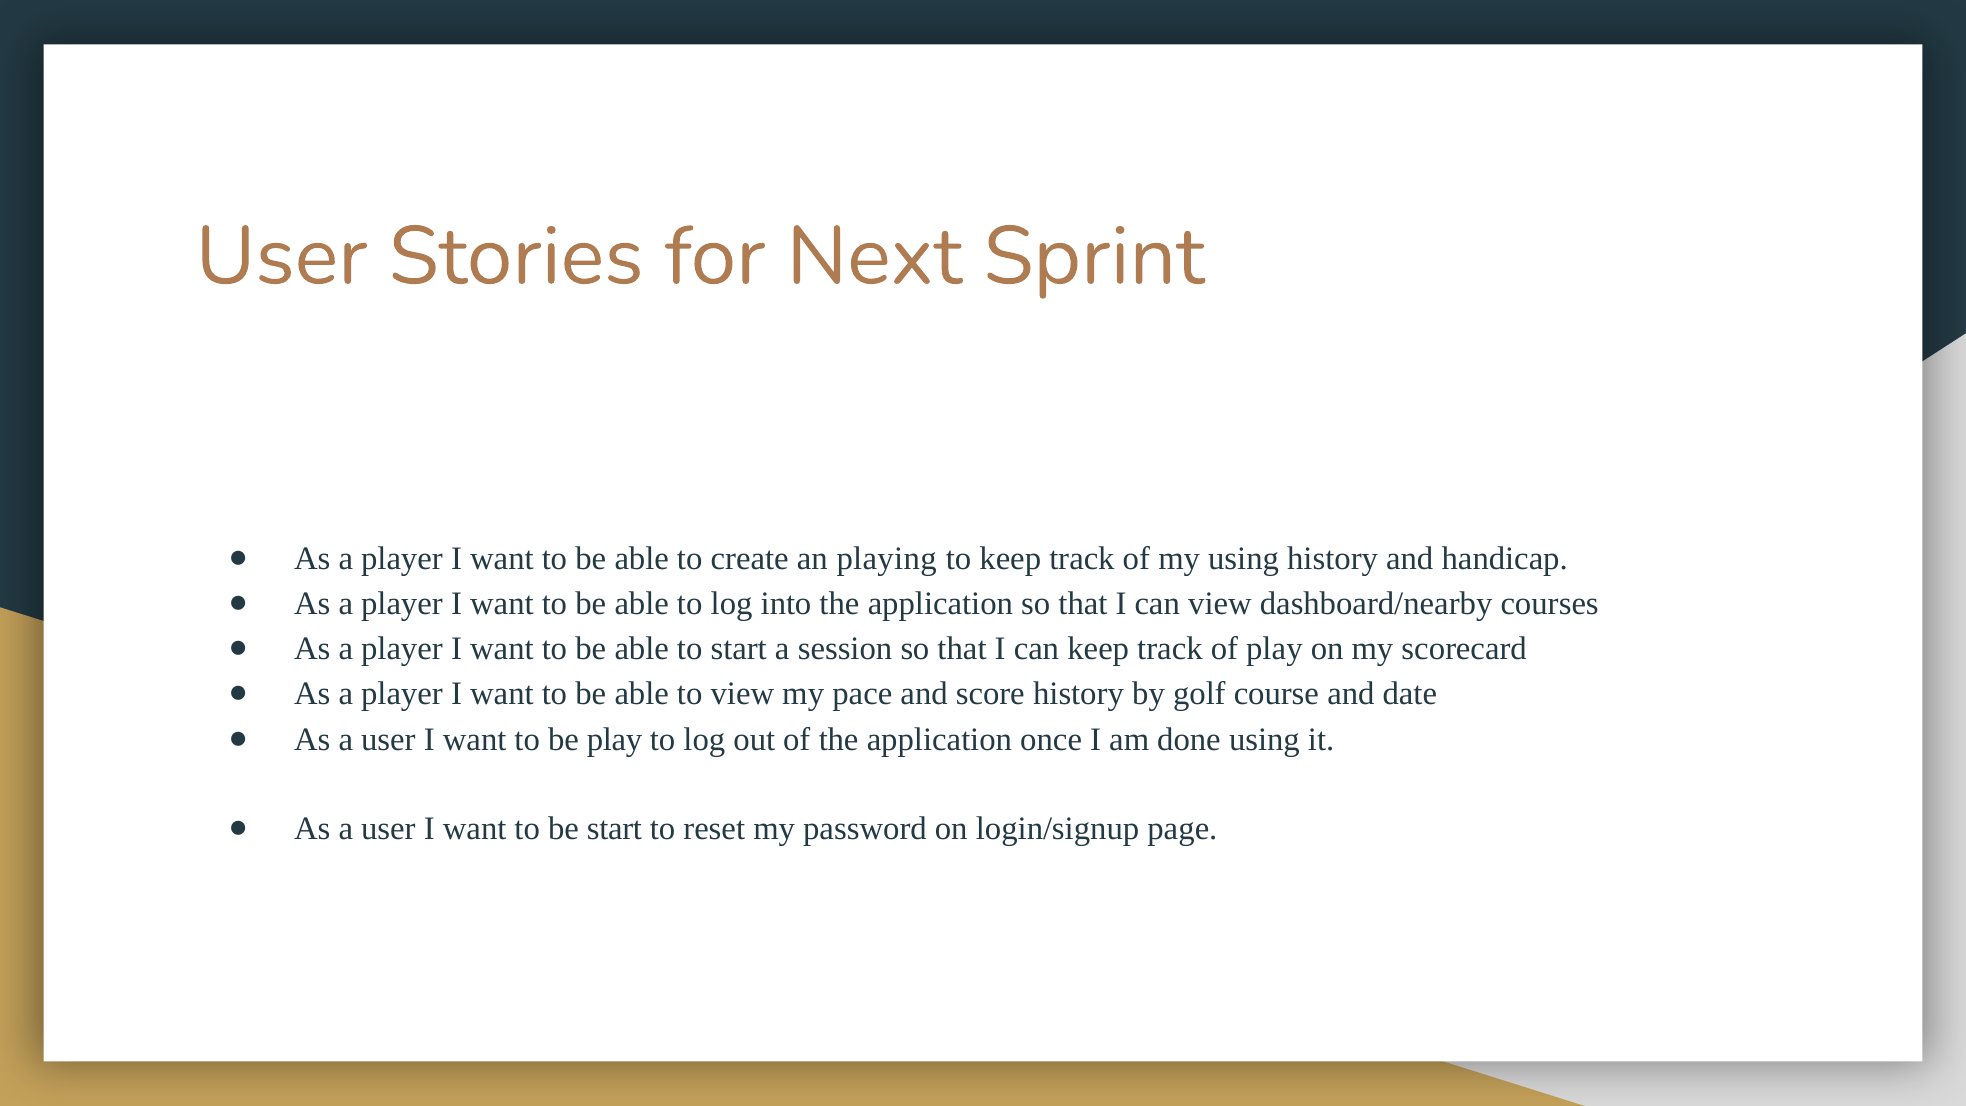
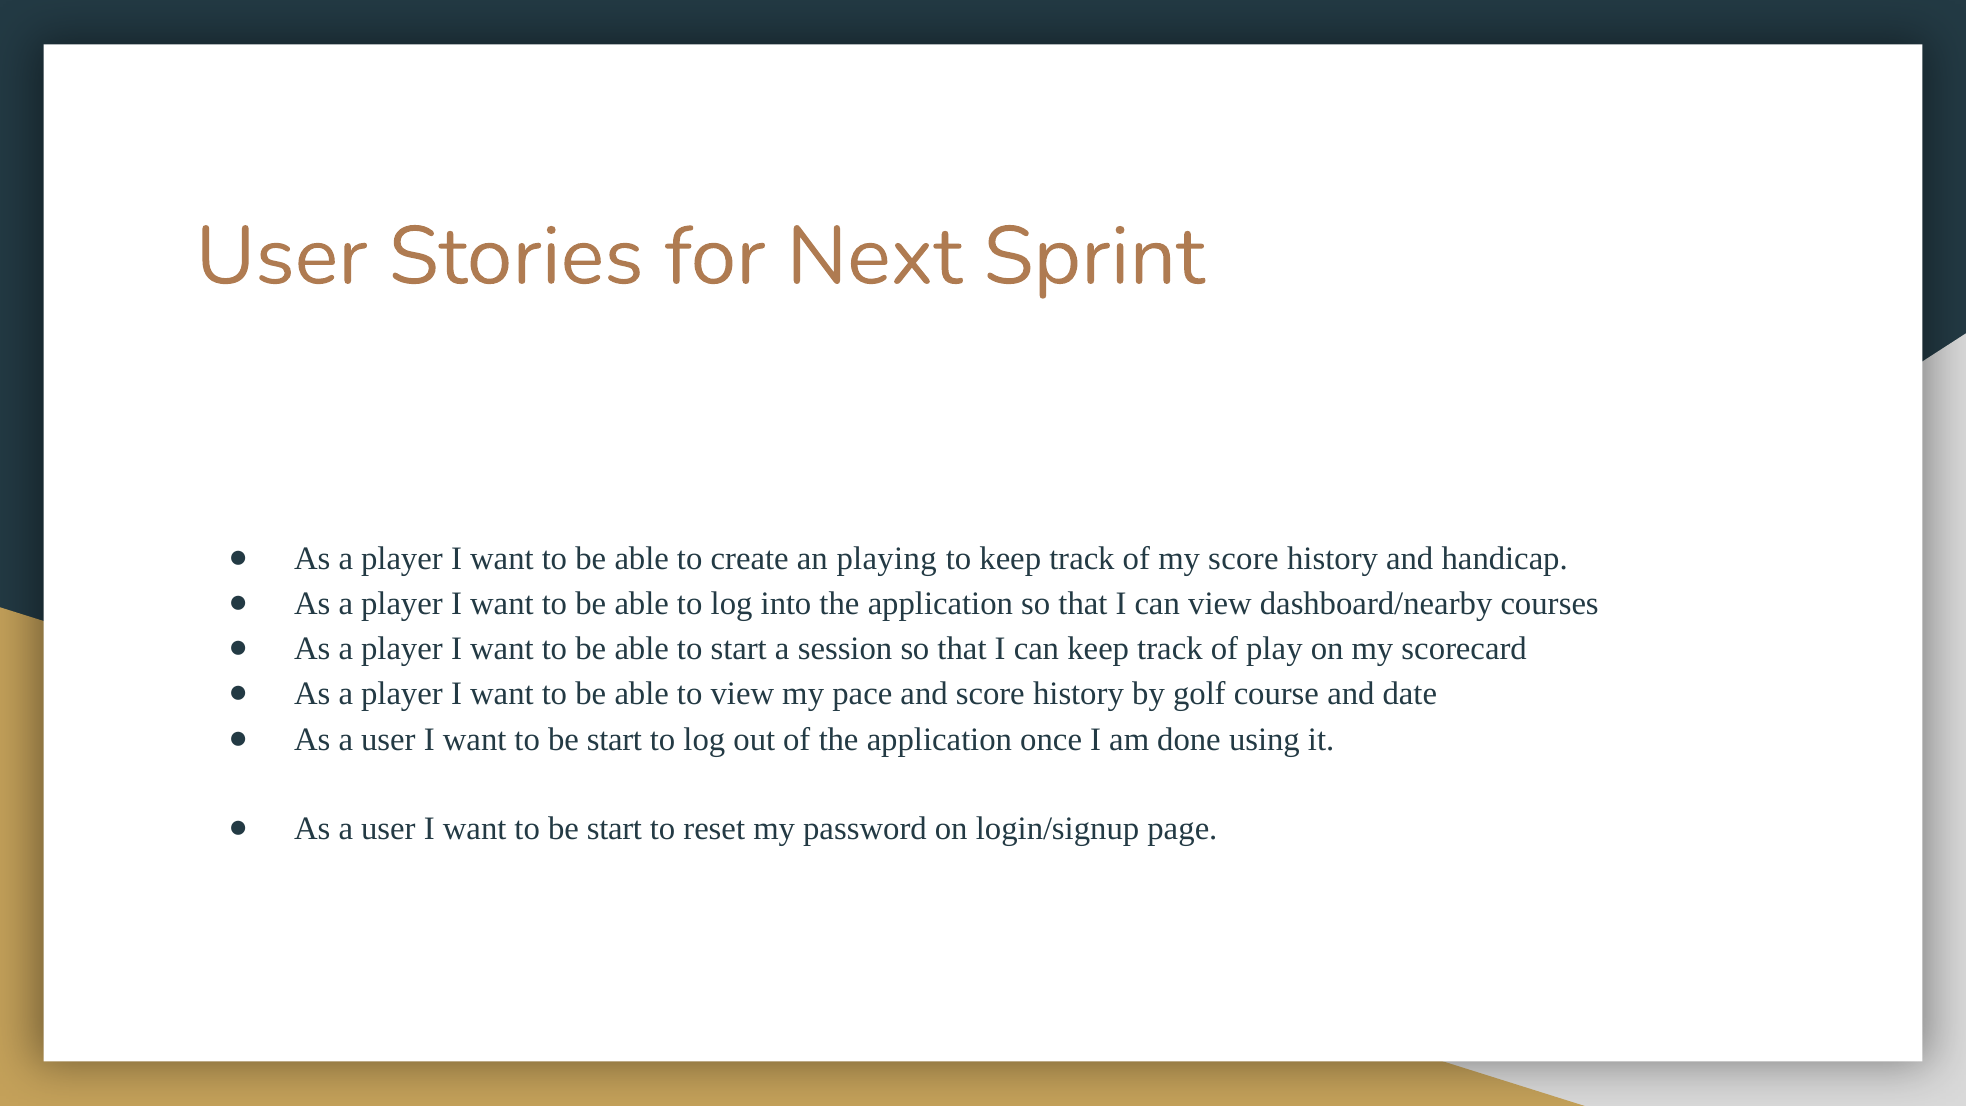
my using: using -> score (1243, 558)
play: play -> start (615, 739)
